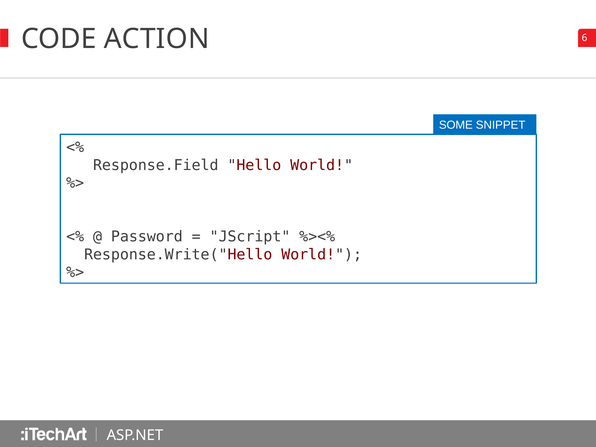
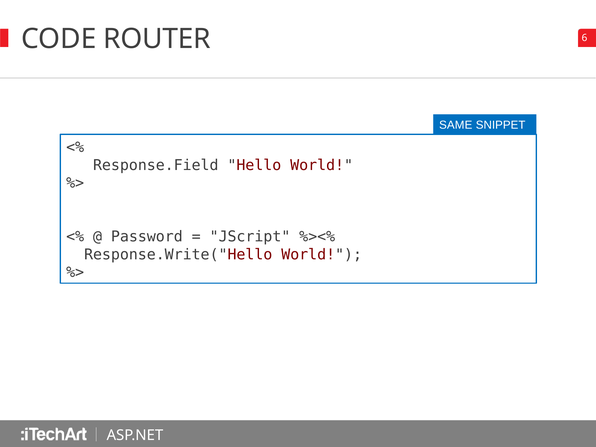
ACTION: ACTION -> ROUTER (157, 39)
SOME: SOME -> SAME (456, 125)
